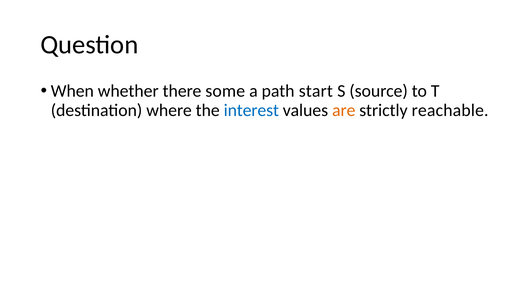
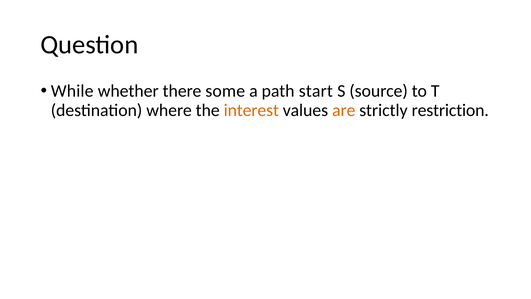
When: When -> While (72, 91)
interest colour: blue -> orange (251, 110)
reachable: reachable -> restriction (450, 110)
